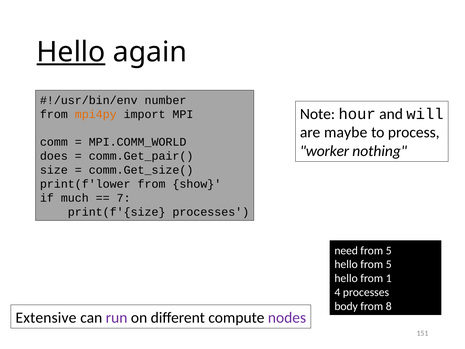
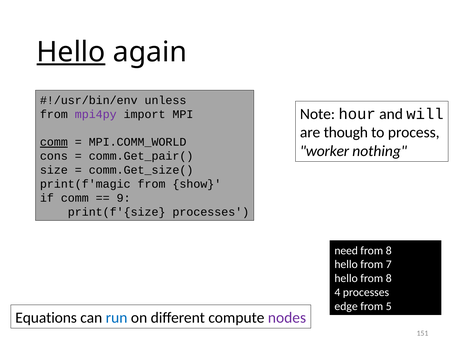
number: number -> unless (165, 100)
mpi4py colour: orange -> purple (96, 114)
maybe: maybe -> though (346, 132)
comm underline: none -> present (54, 142)
does: does -> cons (54, 156)
print(f'lower: print(f'lower -> print(f'magic (85, 184)
if much: much -> comm (75, 198)
7: 7 -> 9 (124, 198)
5: 5 -> 8 (389, 250)
hello from 5: 5 -> 7 (389, 264)
hello from 1: 1 -> 8 (389, 278)
body: body -> edge (346, 306)
8: 8 -> 5 (389, 306)
Extensive: Extensive -> Equations (46, 317)
run colour: purple -> blue (117, 317)
